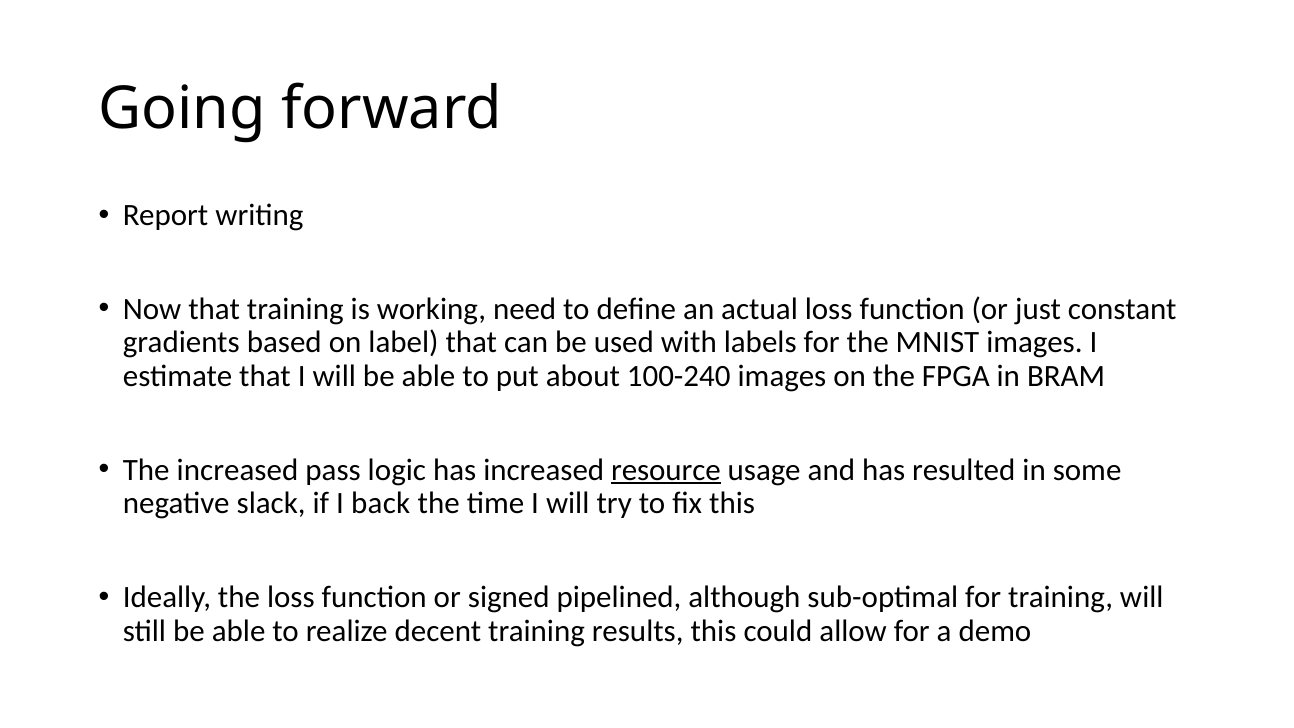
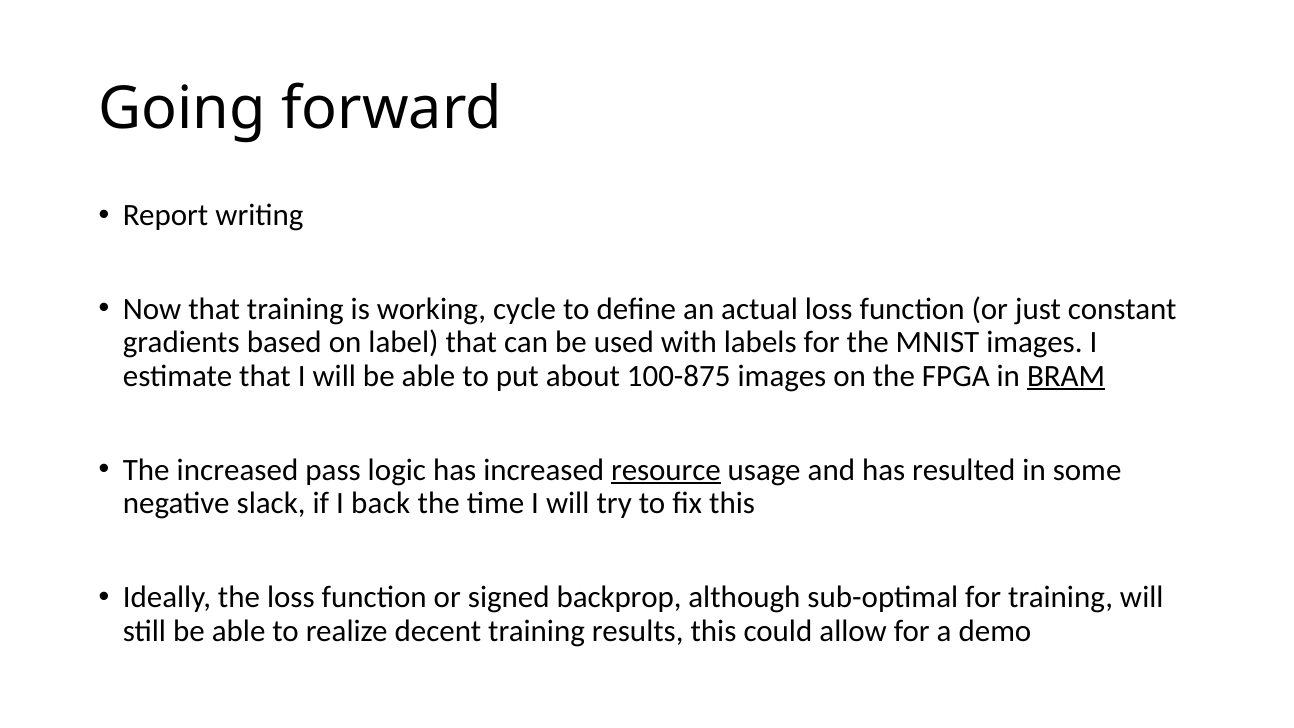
need: need -> cycle (525, 309)
100-240: 100-240 -> 100-875 (679, 376)
BRAM underline: none -> present (1066, 376)
pipelined: pipelined -> backprop (619, 597)
